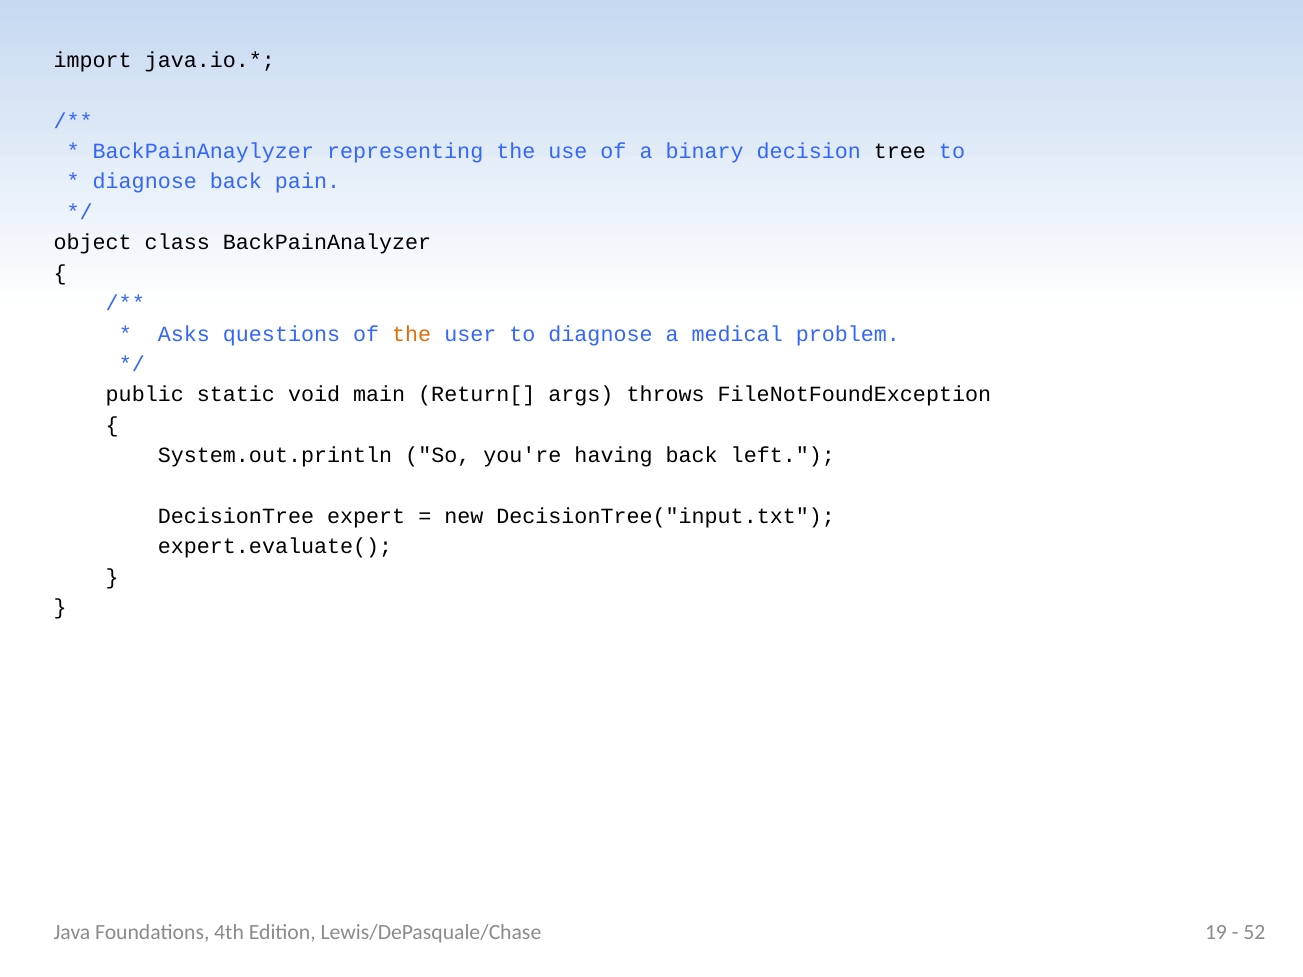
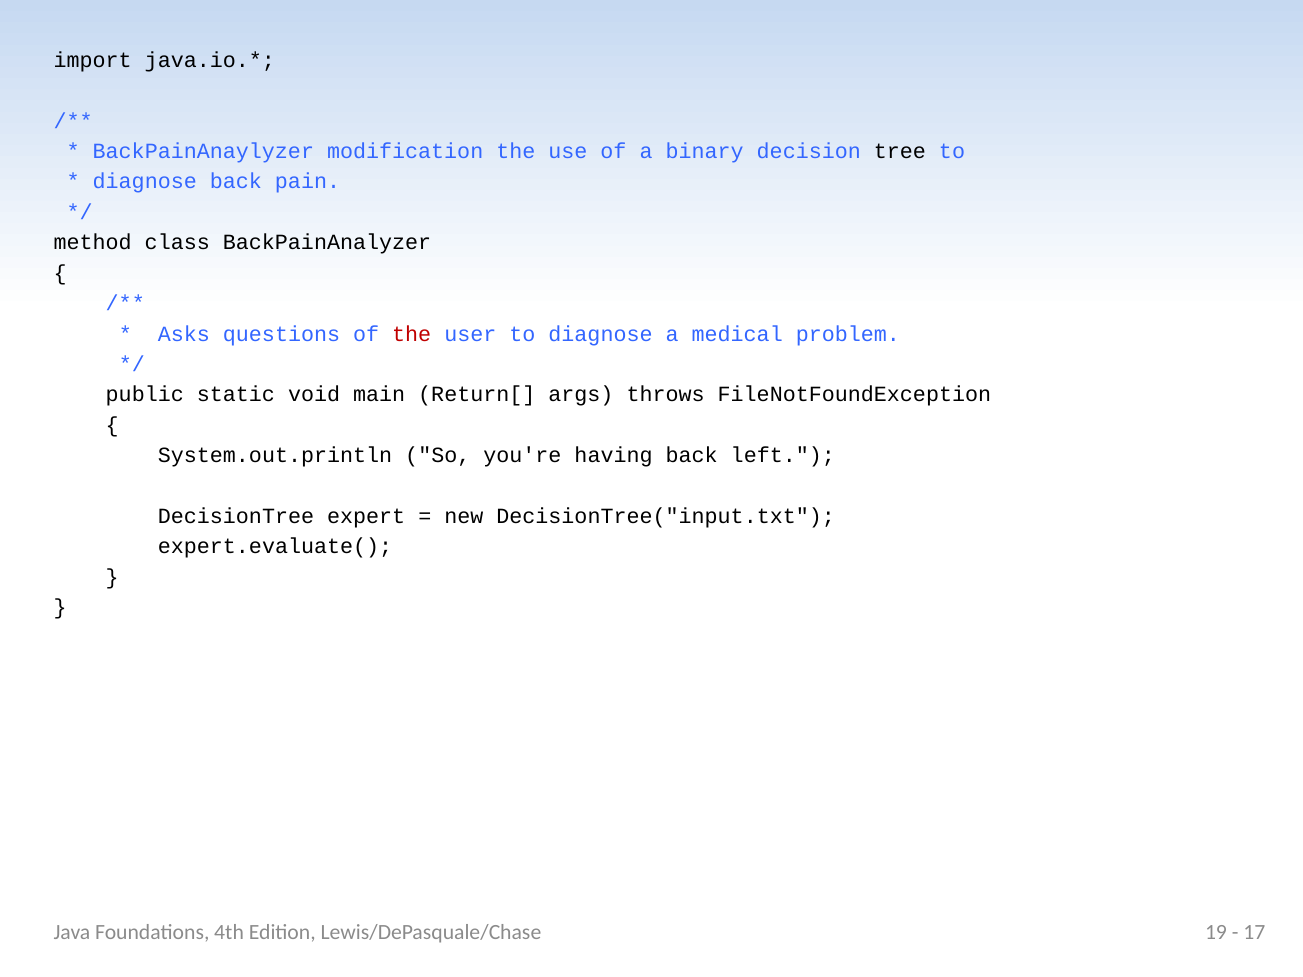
representing: representing -> modification (405, 151)
object: object -> method (93, 243)
the colour: orange -> red (412, 334)
52: 52 -> 17 (1254, 933)
